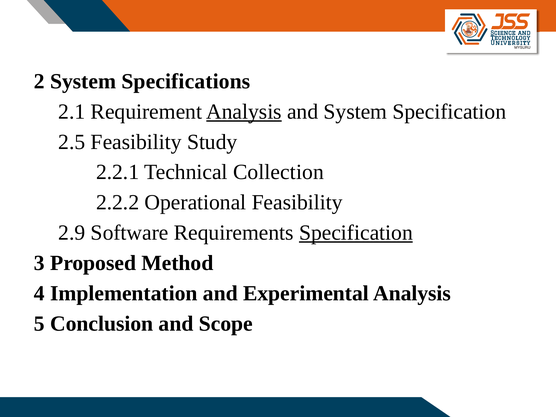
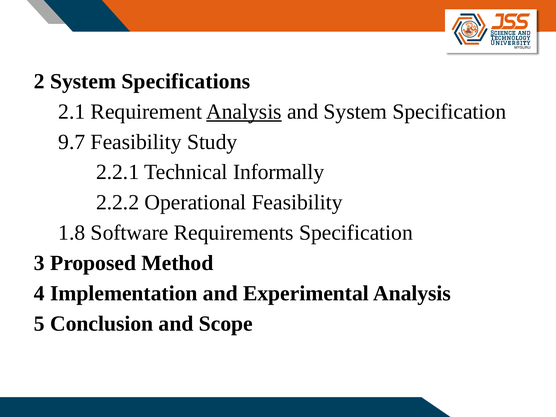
2.5: 2.5 -> 9.7 (72, 142)
Collection: Collection -> Informally (279, 172)
2.9: 2.9 -> 1.8 (72, 233)
Specification underline: present -> none (356, 233)
